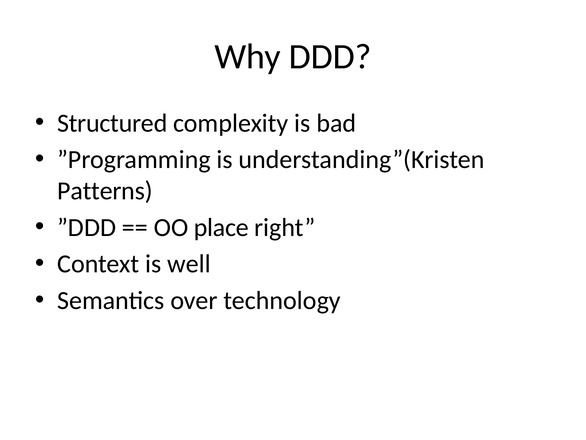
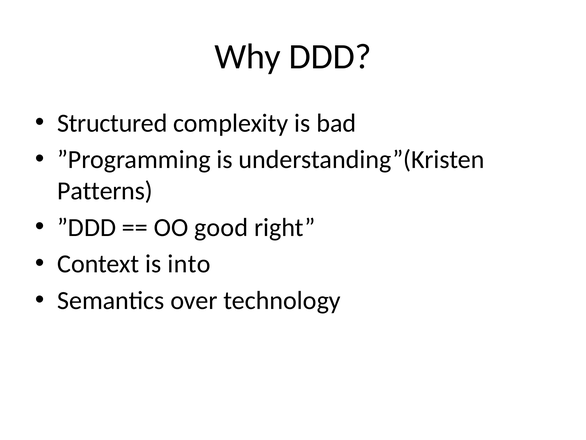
place: place -> good (221, 227)
well: well -> into (189, 264)
